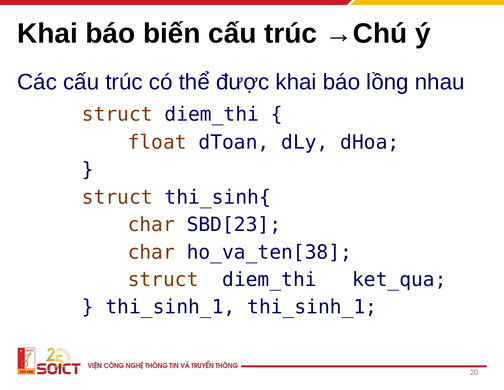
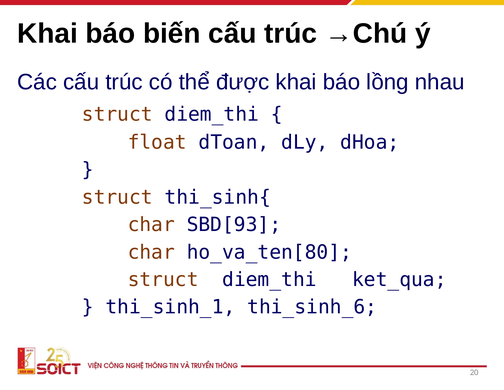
SBD[23: SBD[23 -> SBD[93 (234, 224)
ho_va_ten[38: ho_va_ten[38 -> ho_va_ten[80 (269, 252)
thi_sinh_1 thi_sinh_1: thi_sinh_1 -> thi_sinh_6 (312, 307)
